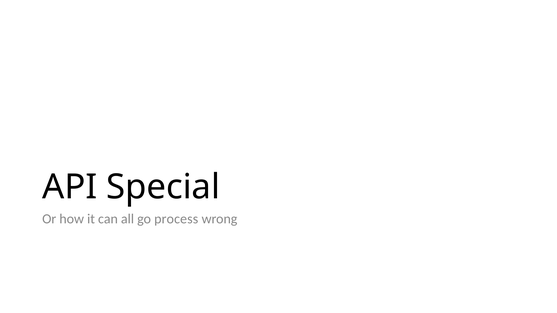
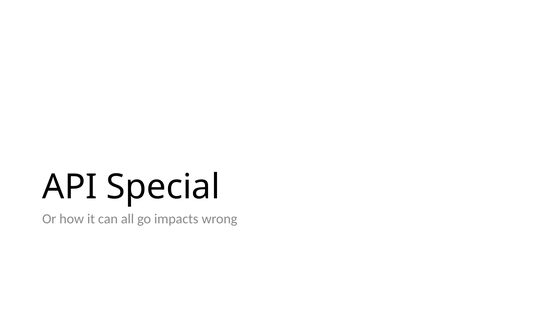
process: process -> impacts (176, 219)
